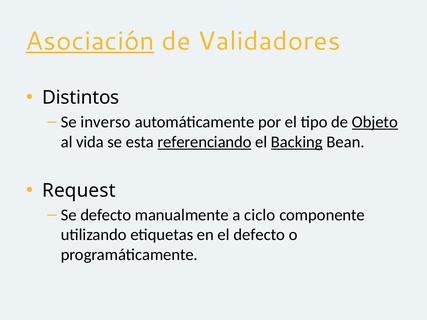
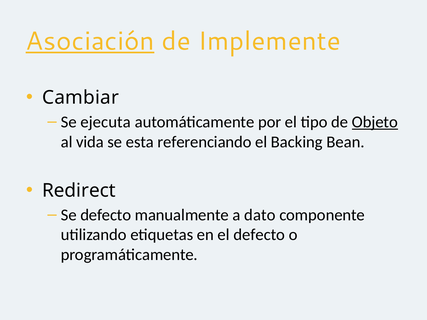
Validadores: Validadores -> Implemente (269, 41)
Distintos: Distintos -> Cambiar (81, 98)
inverso: inverso -> ejecuta (106, 122)
referenciando underline: present -> none (205, 142)
Backing underline: present -> none (297, 142)
Request: Request -> Redirect (79, 191)
ciclo: ciclo -> dato (260, 215)
